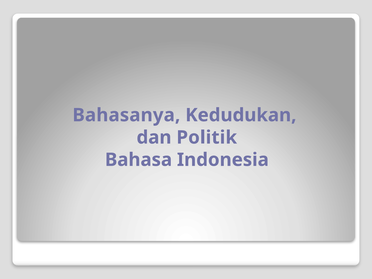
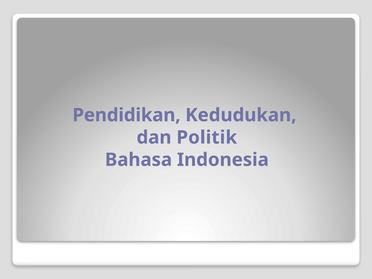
Bahasanya: Bahasanya -> Pendidikan (126, 115)
